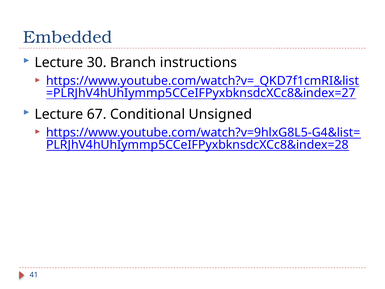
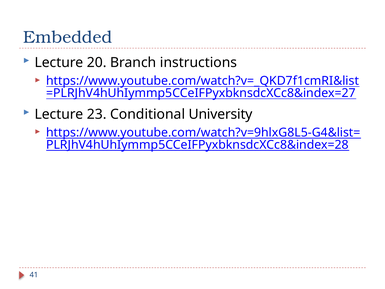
30: 30 -> 20 (97, 63)
67: 67 -> 23 (97, 114)
Unsigned: Unsigned -> University (221, 114)
